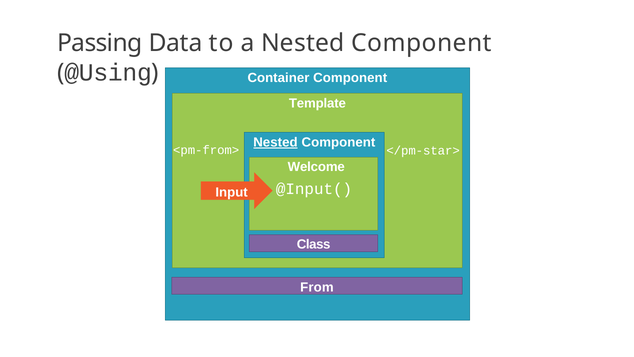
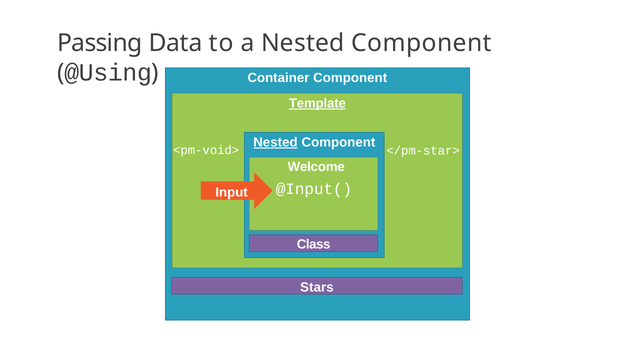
Template underline: none -> present (317, 103)
<pm-from>: <pm-from> -> <pm-void> (206, 150)
From: From -> Stars (317, 287)
